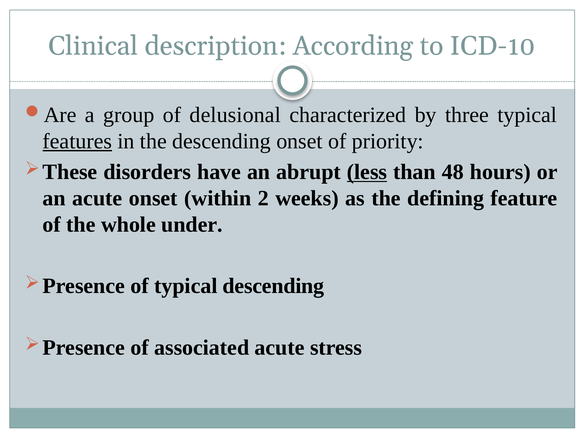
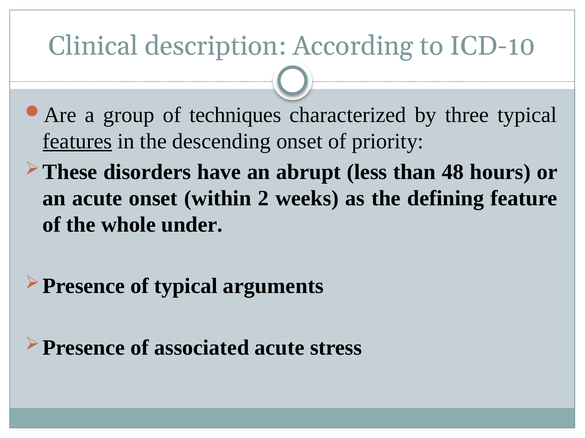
delusional: delusional -> techniques (235, 115)
less underline: present -> none (367, 172)
typical descending: descending -> arguments (273, 287)
